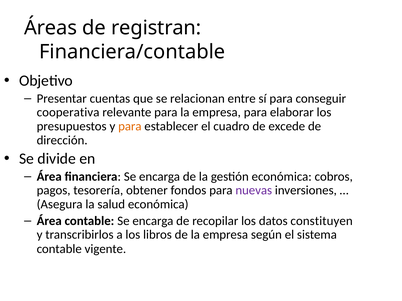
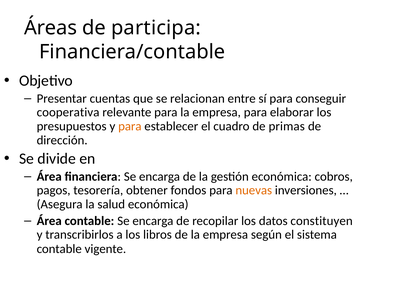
registran: registran -> participa (156, 28)
excede: excede -> primas (287, 126)
nuevas colour: purple -> orange (254, 191)
